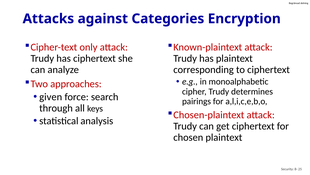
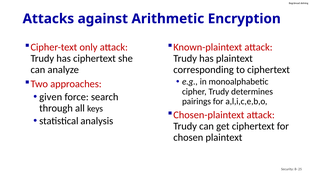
Categories: Categories -> Arithmetic (168, 19)
